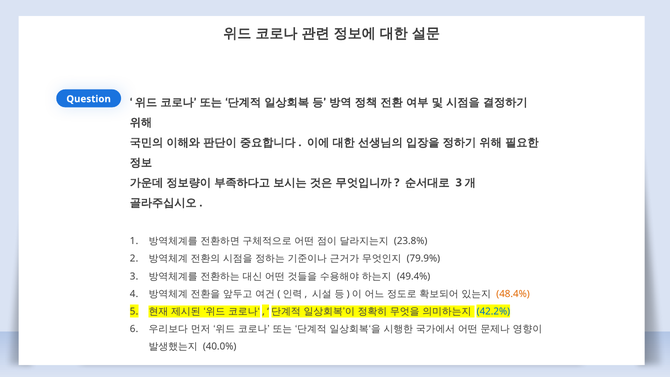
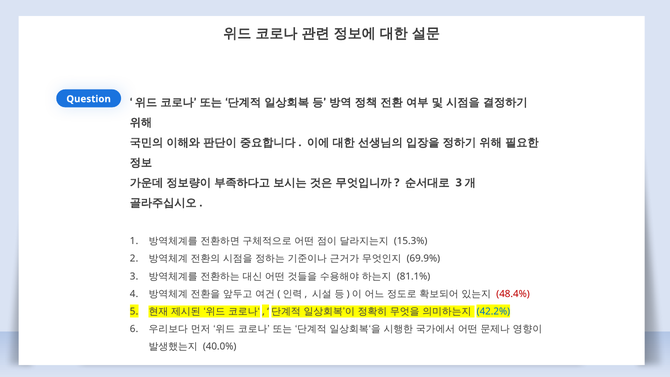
23.8%: 23.8% -> 15.3% (411, 241)
79.9%: 79.9% -> 69.9% (423, 259)
49.4%: 49.4% -> 81.1% (414, 276)
48.4% colour: orange -> red (513, 294)
